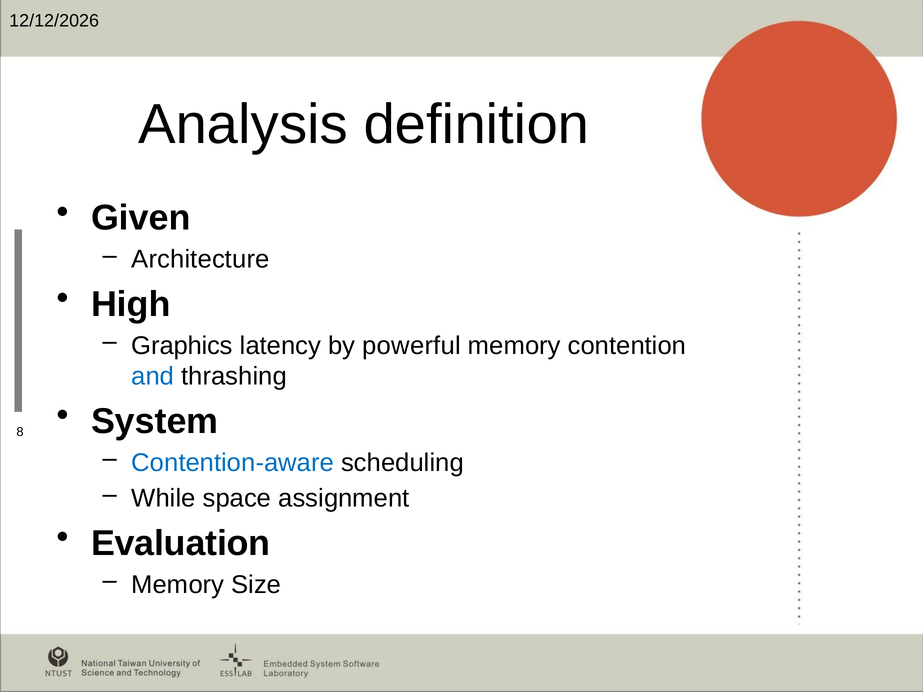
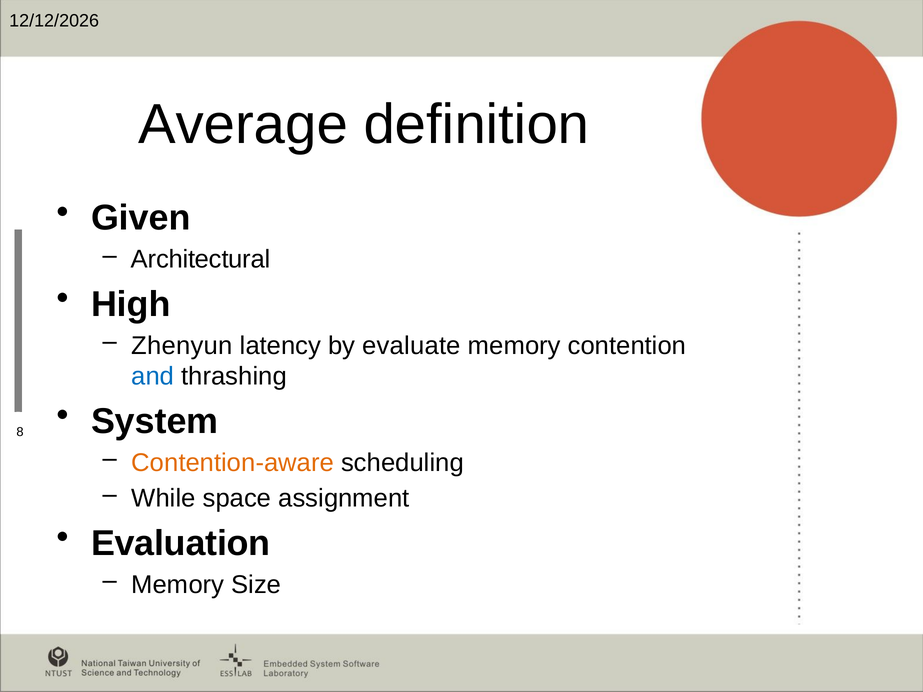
Analysis: Analysis -> Average (243, 125)
Architecture: Architecture -> Architectural (201, 260)
Graphics: Graphics -> Zhenyun (182, 346)
powerful: powerful -> evaluate (412, 346)
Contention-aware colour: blue -> orange (233, 463)
